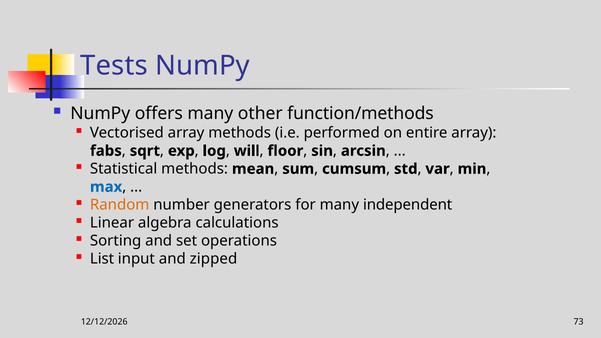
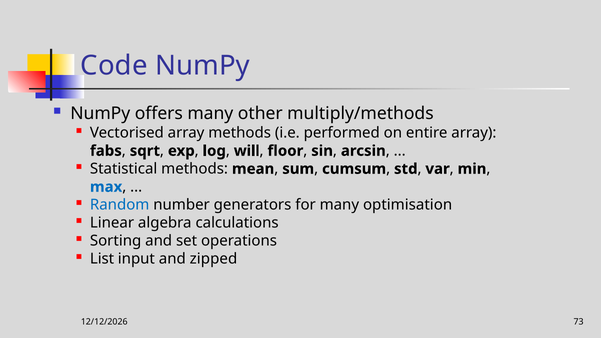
Tests: Tests -> Code (114, 66)
function/methods: function/methods -> multiply/methods (360, 113)
Random colour: orange -> blue (120, 205)
independent: independent -> optimisation (408, 205)
